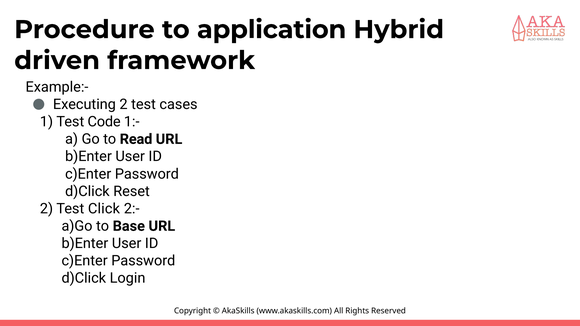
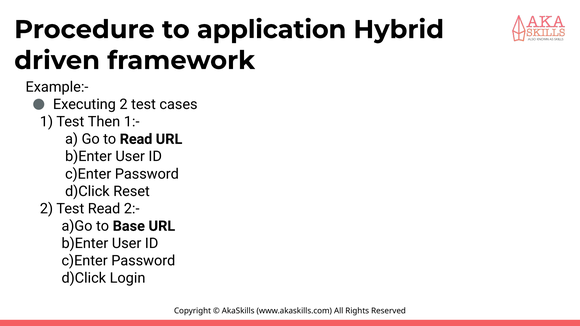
Code: Code -> Then (104, 122)
Test Click: Click -> Read (104, 209)
